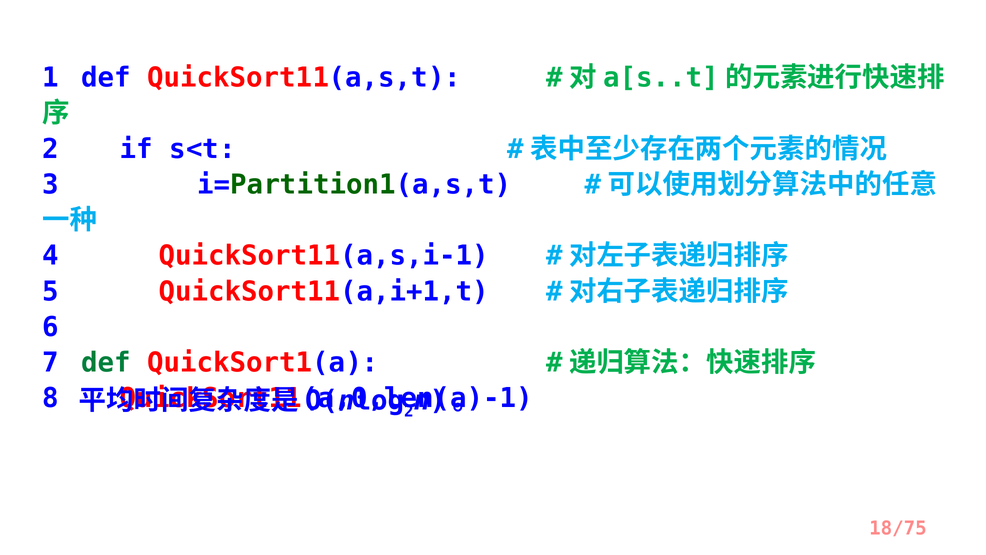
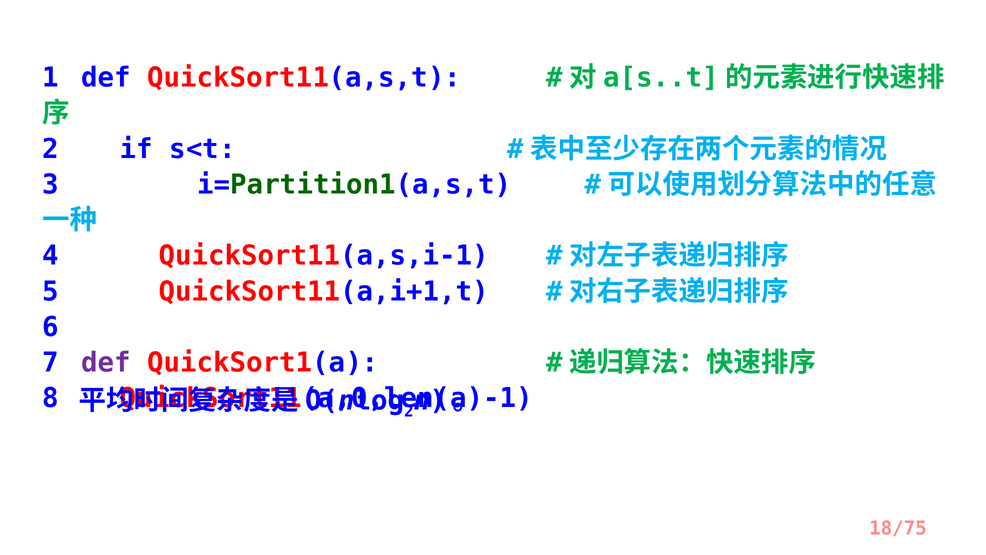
def colour: green -> purple (106, 363)
